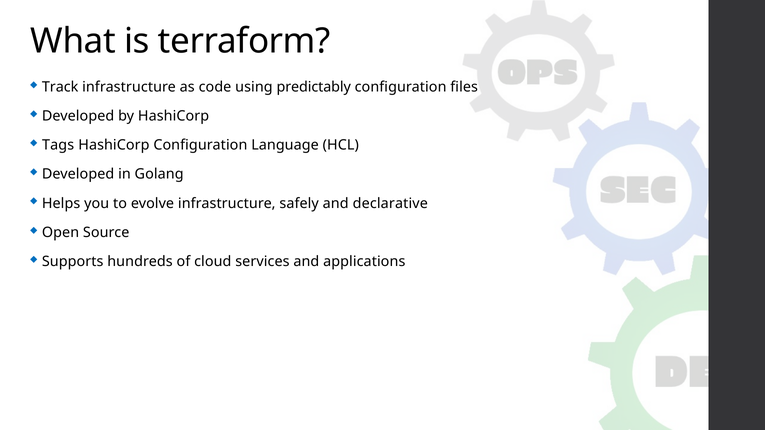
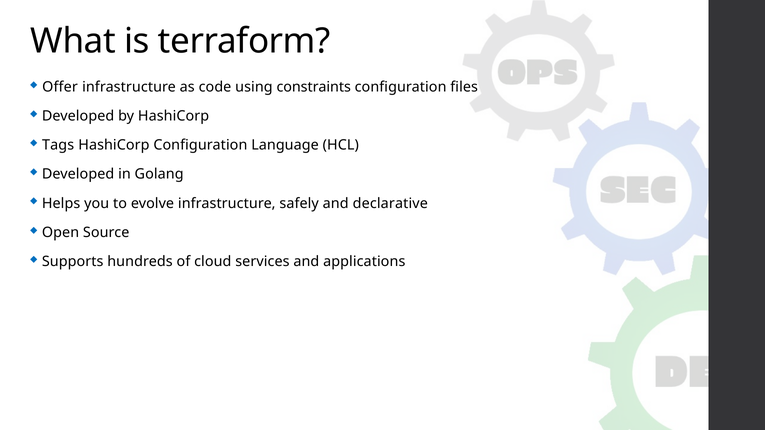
Track: Track -> Offer (60, 87)
predictably: predictably -> constraints (314, 87)
